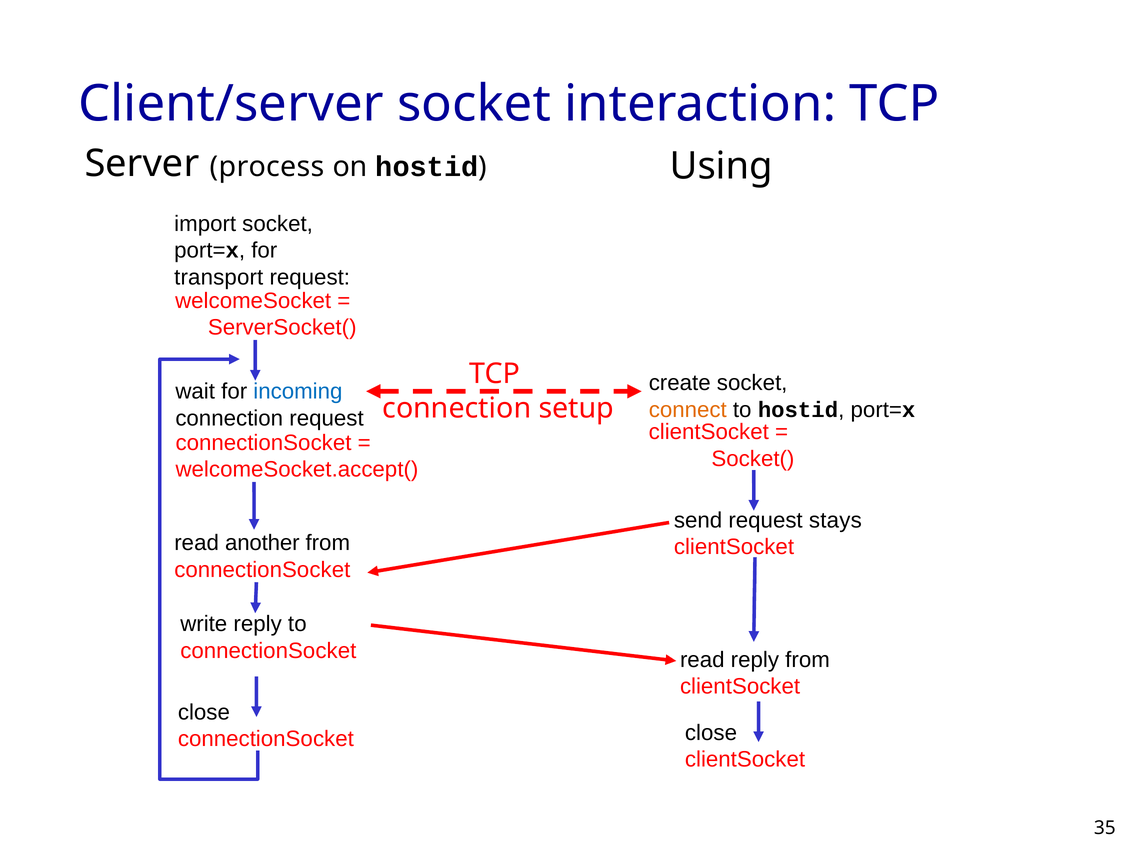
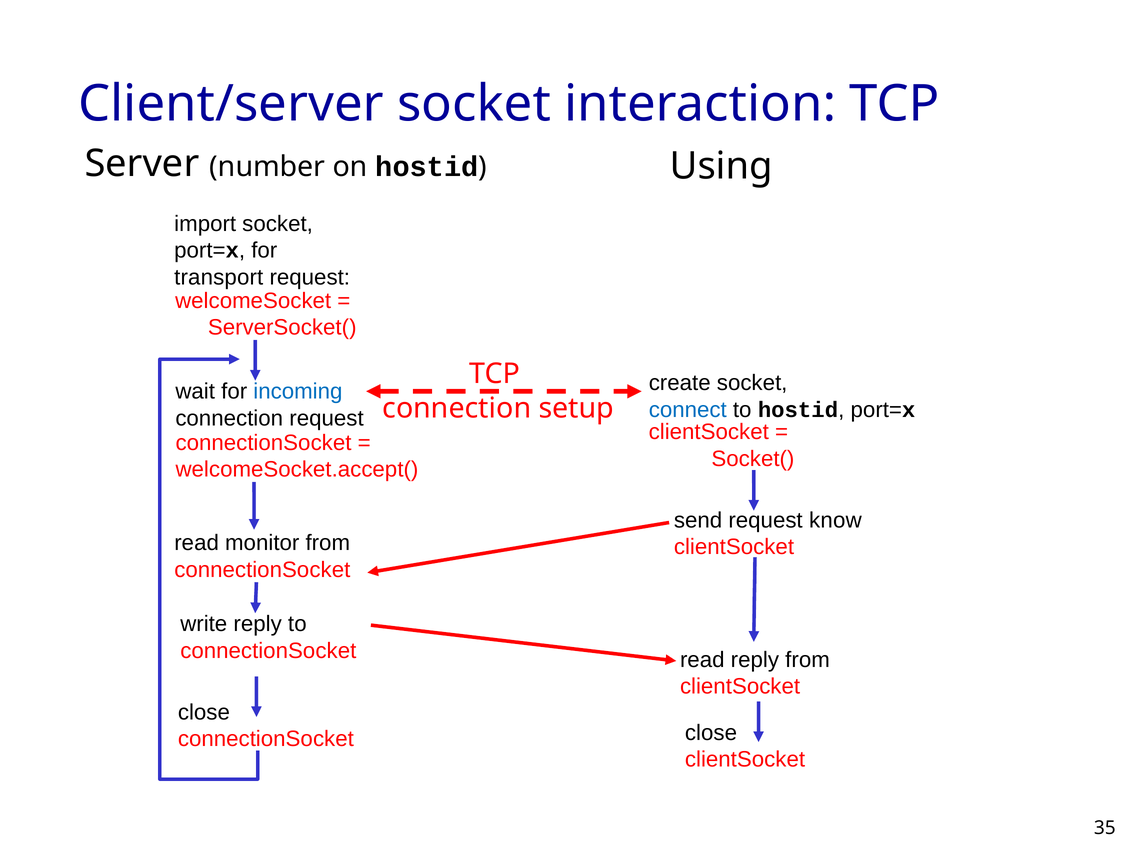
process: process -> number (267, 167)
connect colour: orange -> blue (688, 410)
stays: stays -> know (835, 520)
another: another -> monitor (262, 543)
